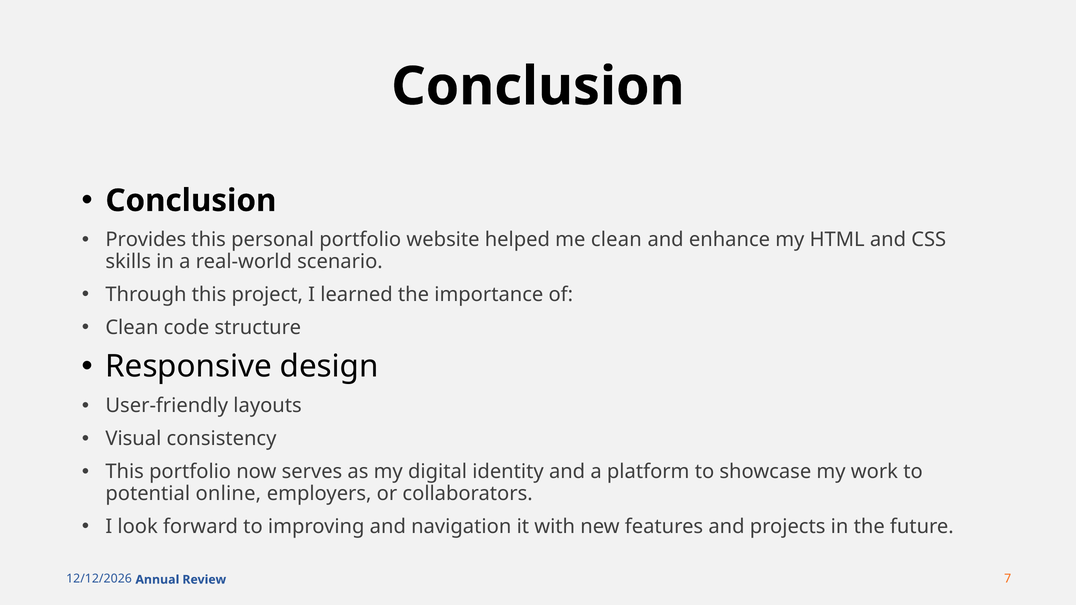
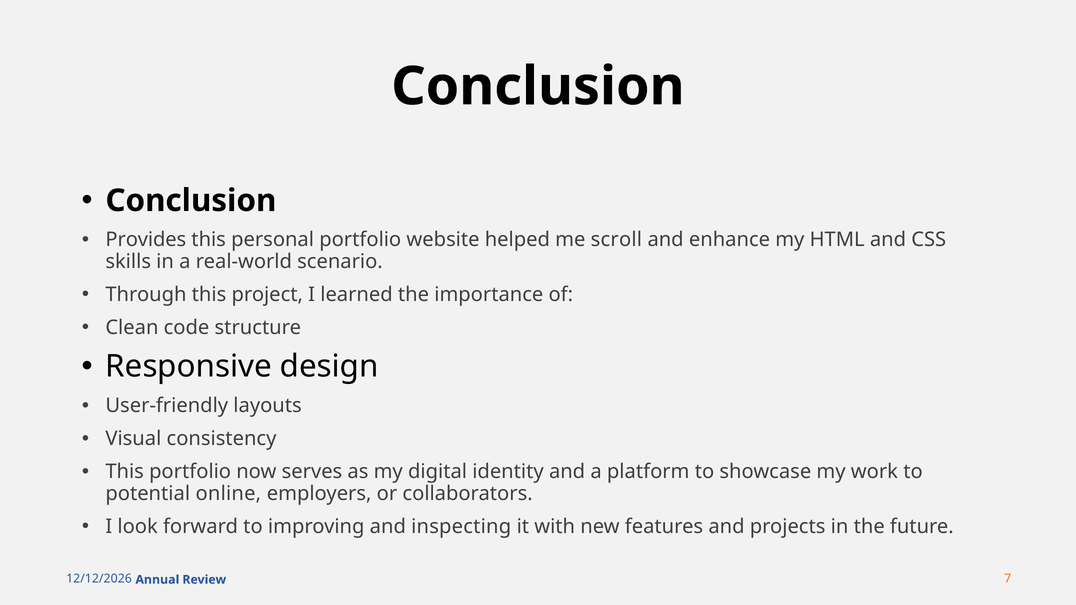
me clean: clean -> scroll (616, 240)
navigation: navigation -> inspecting (461, 527)
